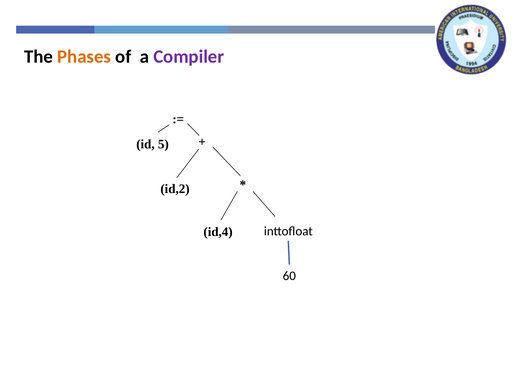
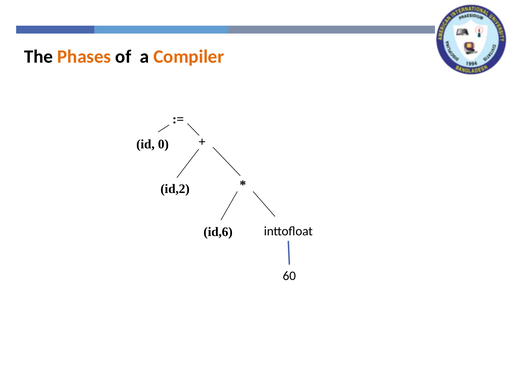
Compiler colour: purple -> orange (189, 57)
5: 5 -> 0 (163, 144)
id,4: id,4 -> id,6 (218, 232)
